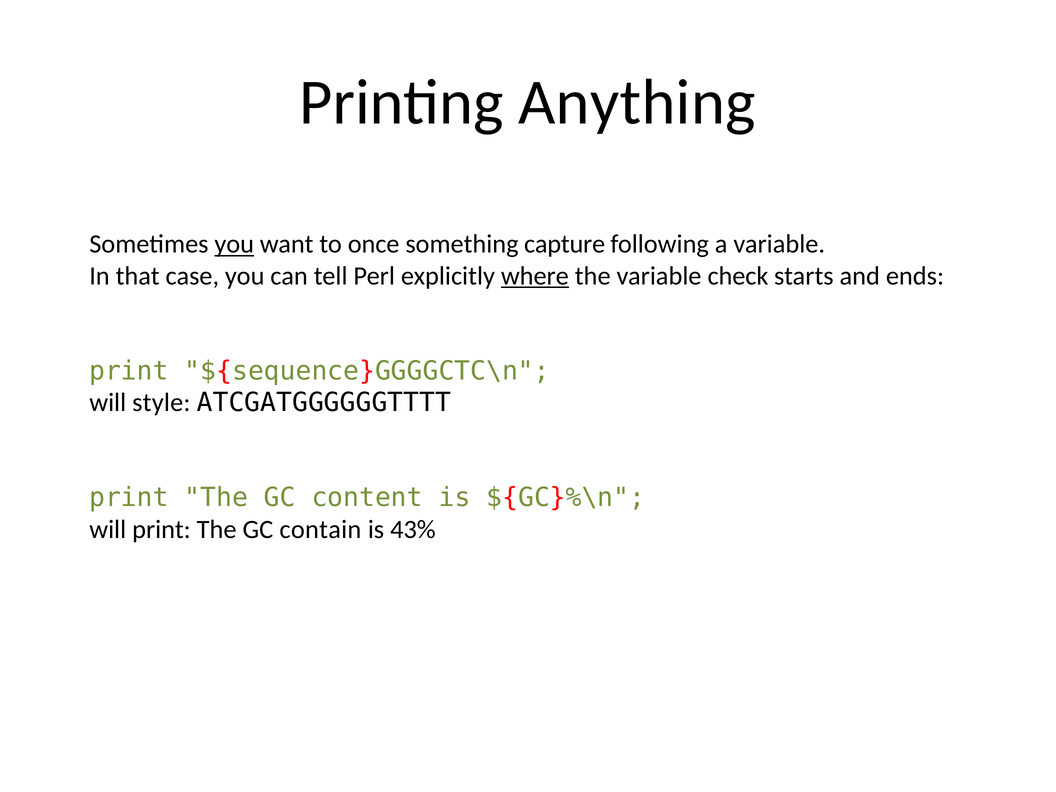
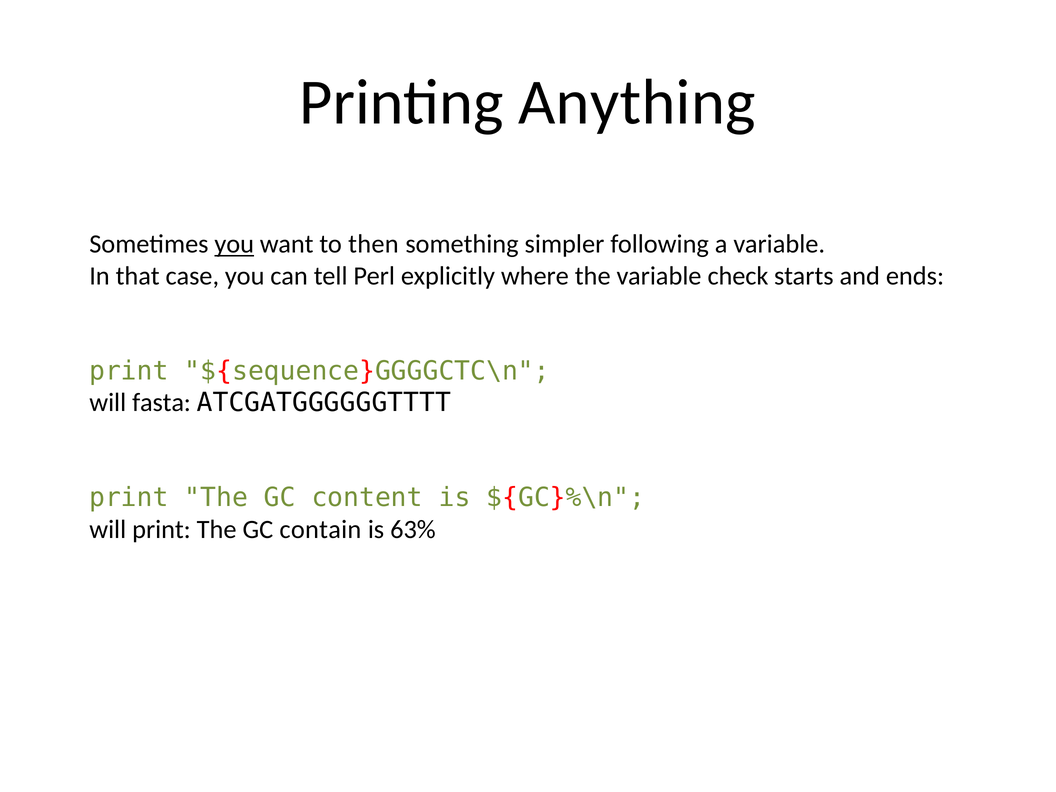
once: once -> then (373, 244)
capture: capture -> simpler (564, 244)
where underline: present -> none (535, 276)
style: style -> fasta (162, 403)
43%: 43% -> 63% (413, 529)
